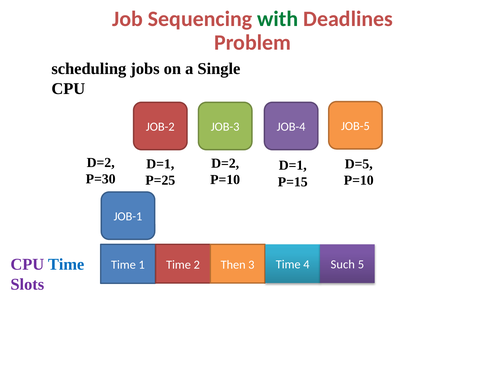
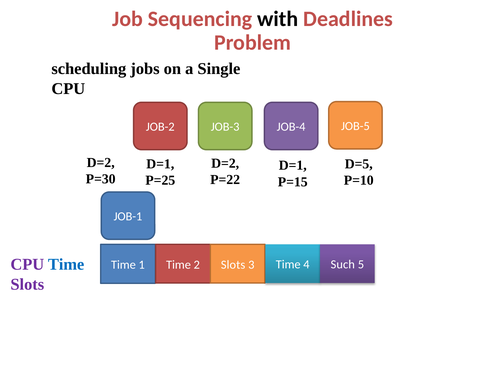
with colour: green -> black (278, 19)
P=10: P=10 -> P=22 (225, 180)
2 Then: Then -> Slots (233, 264)
